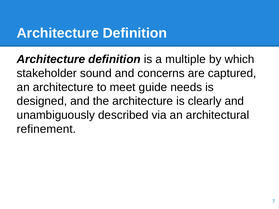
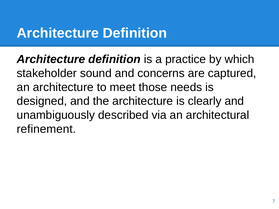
multiple: multiple -> practice (186, 59)
guide: guide -> those (153, 87)
